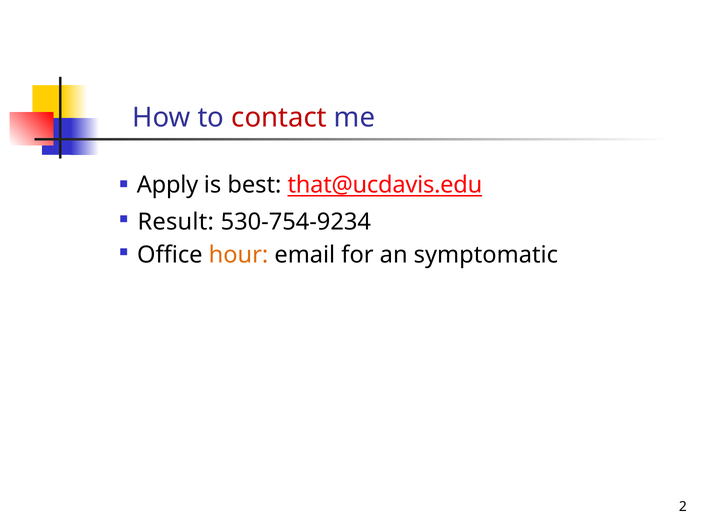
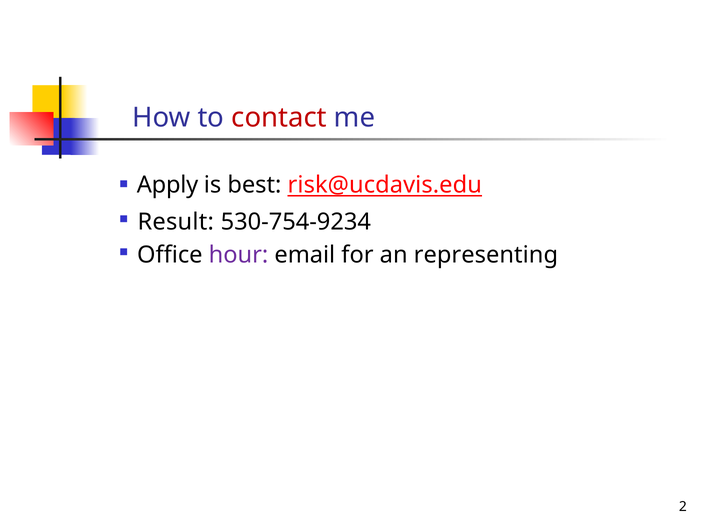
that@ucdavis.edu: that@ucdavis.edu -> risk@ucdavis.edu (385, 185)
hour colour: orange -> purple (238, 255)
symptomatic: symptomatic -> representing (486, 255)
